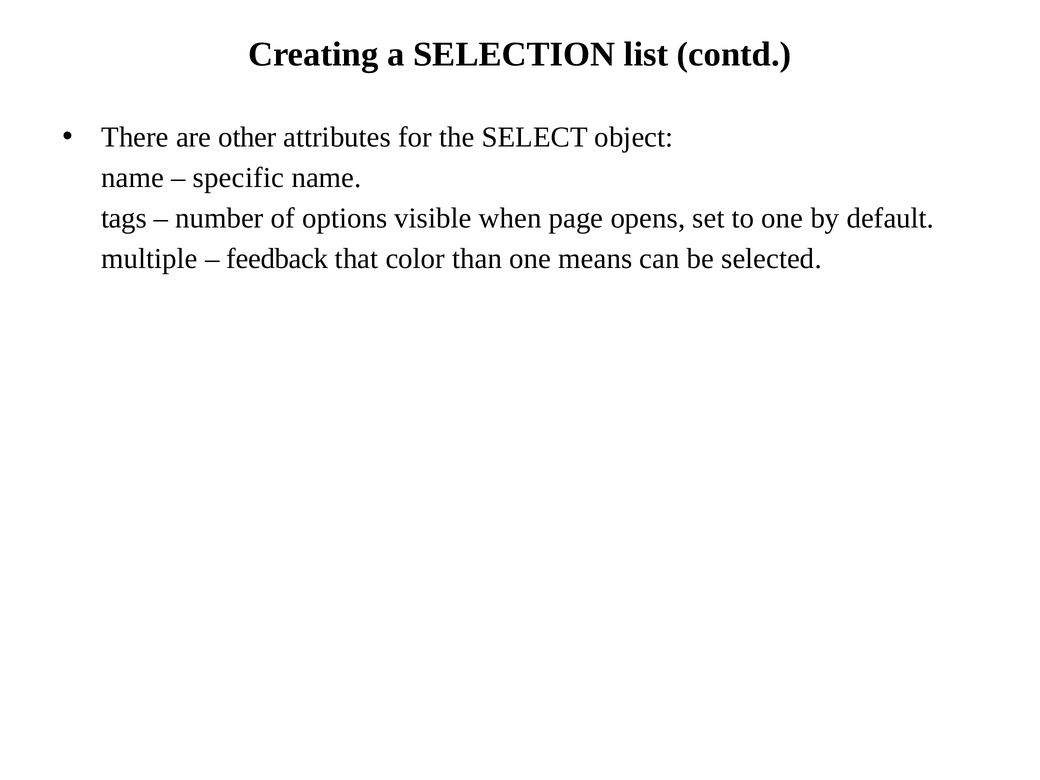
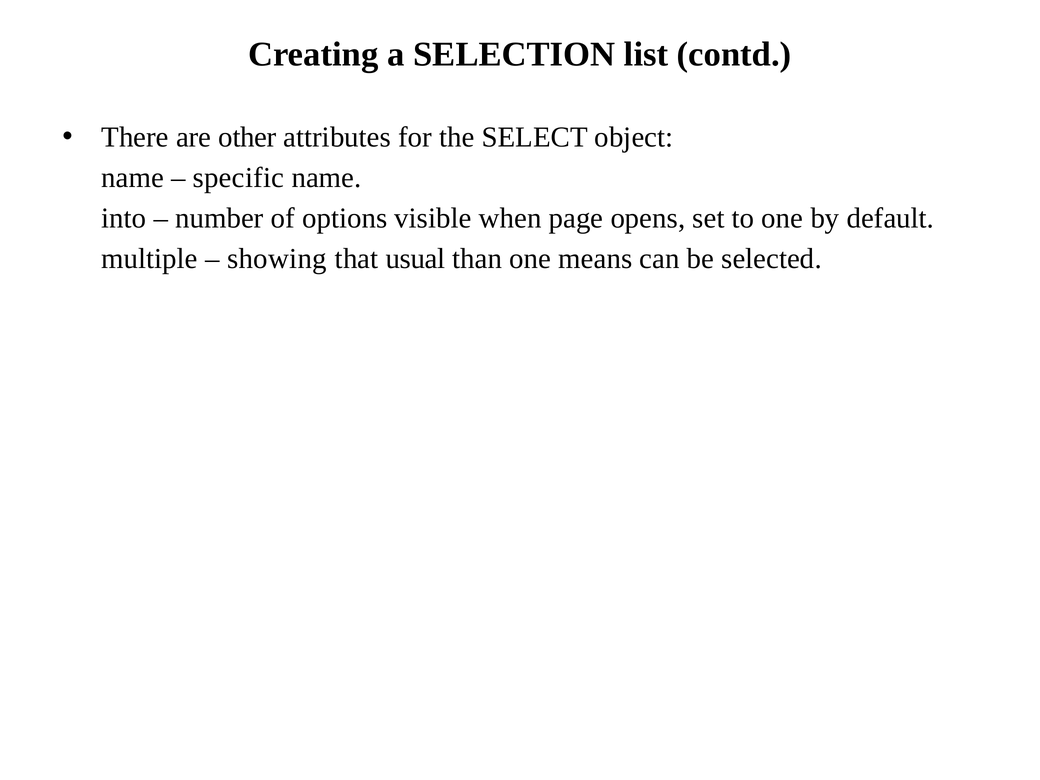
tags: tags -> into (124, 218)
feedback: feedback -> showing (277, 259)
color: color -> usual (415, 259)
